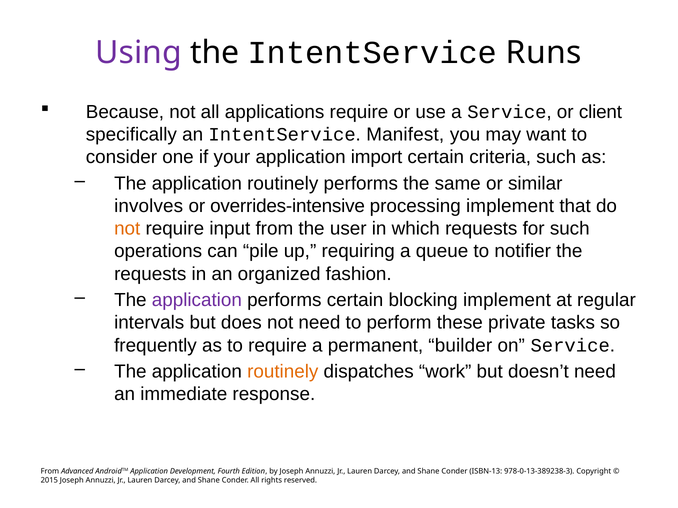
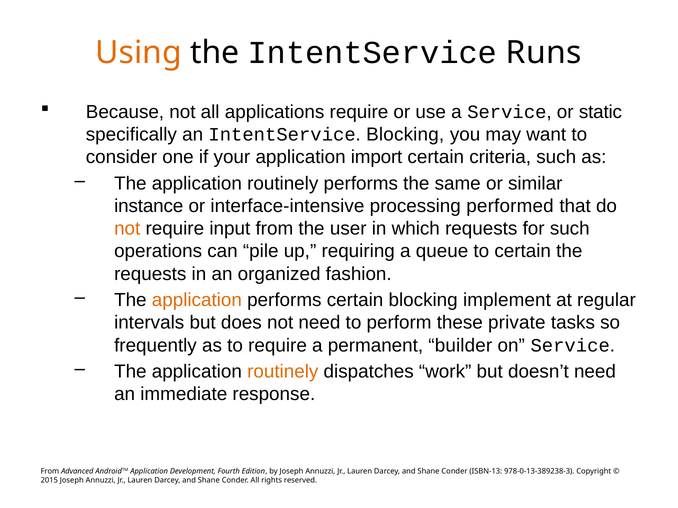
Using colour: purple -> orange (139, 53)
client: client -> static (600, 112)
IntentService Manifest: Manifest -> Blocking (405, 135)
involves: involves -> instance (149, 206)
overrides-intensive: overrides-intensive -> interface-intensive (287, 206)
processing implement: implement -> performed (510, 206)
to notifier: notifier -> certain (523, 251)
application colour: purple -> orange (197, 300)
